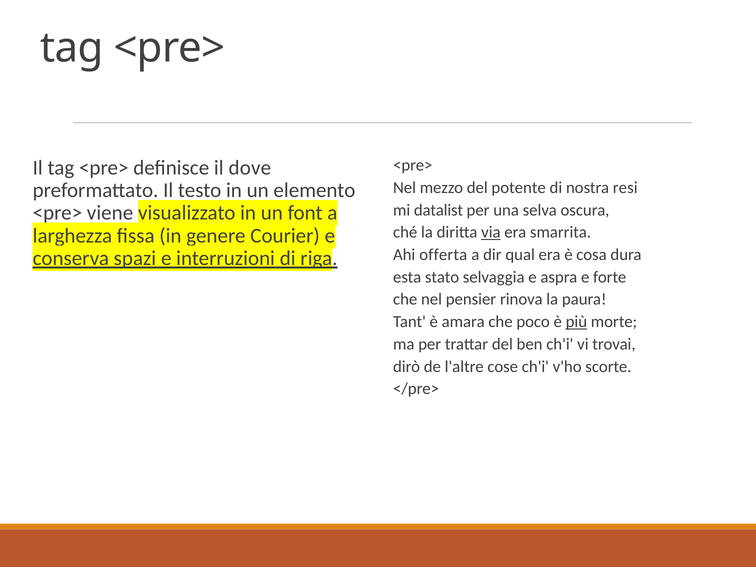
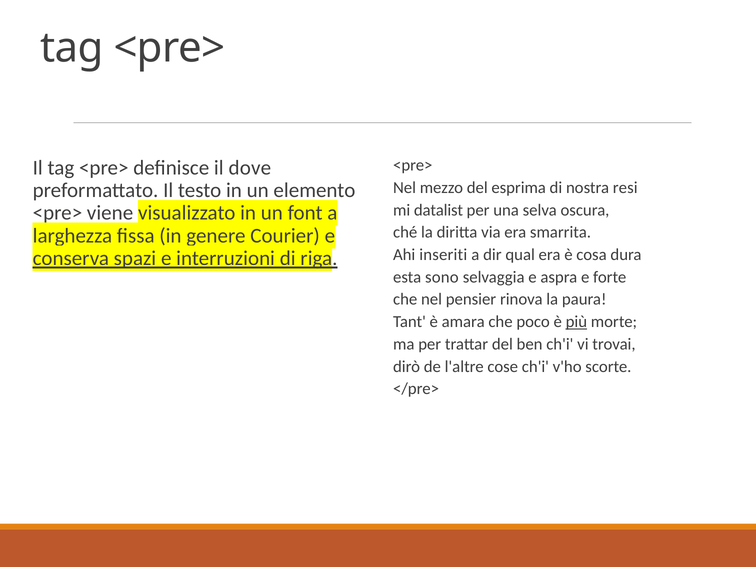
potente: potente -> esprima (519, 188)
via underline: present -> none (491, 232)
offerta: offerta -> inseriti (443, 255)
stato: stato -> sono (442, 277)
